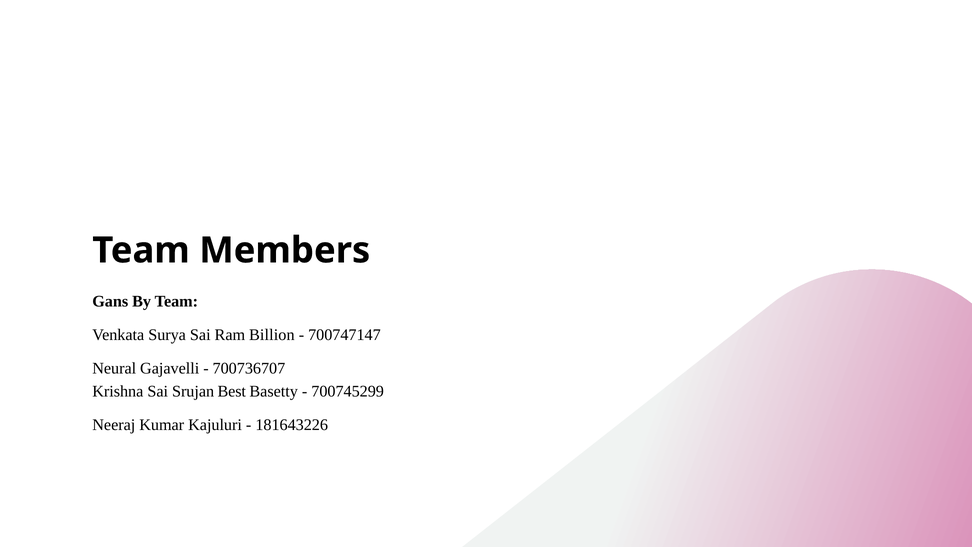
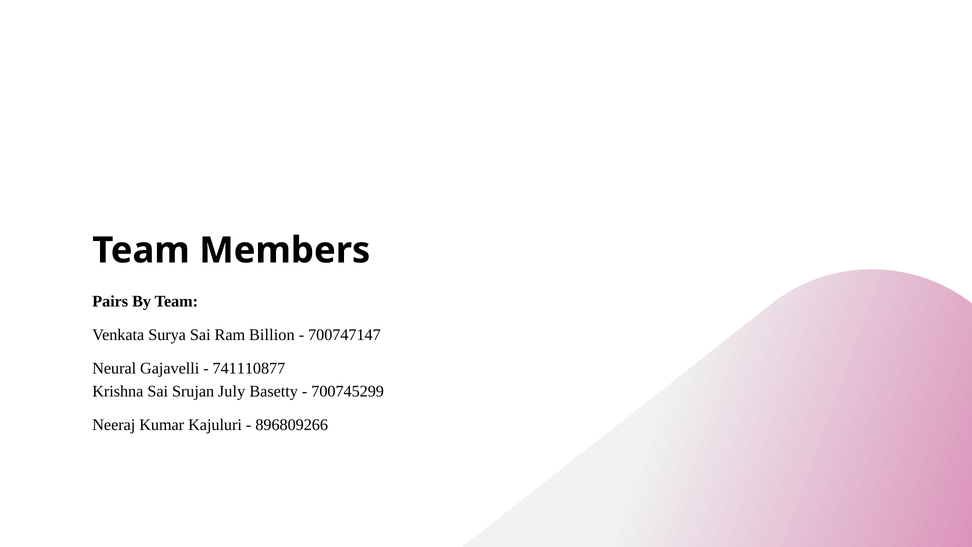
Gans: Gans -> Pairs (110, 301)
700736707: 700736707 -> 741110877 (249, 368)
Best: Best -> July (232, 391)
181643226: 181643226 -> 896809266 (292, 425)
